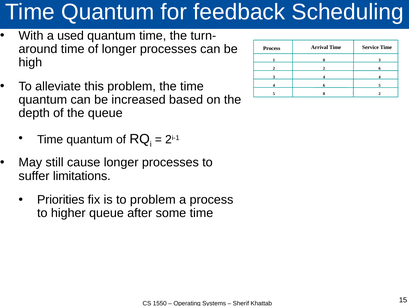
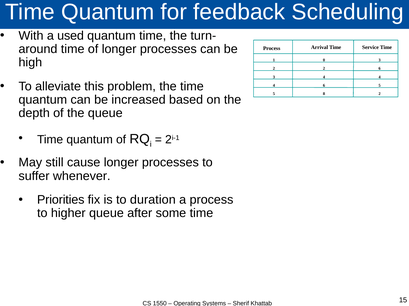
limitations: limitations -> whenever (82, 176)
to problem: problem -> duration (153, 200)
